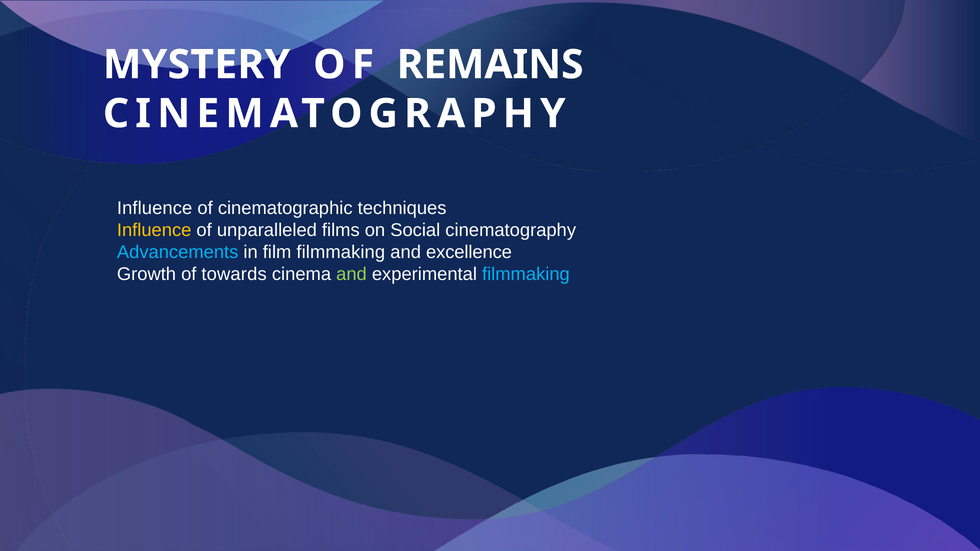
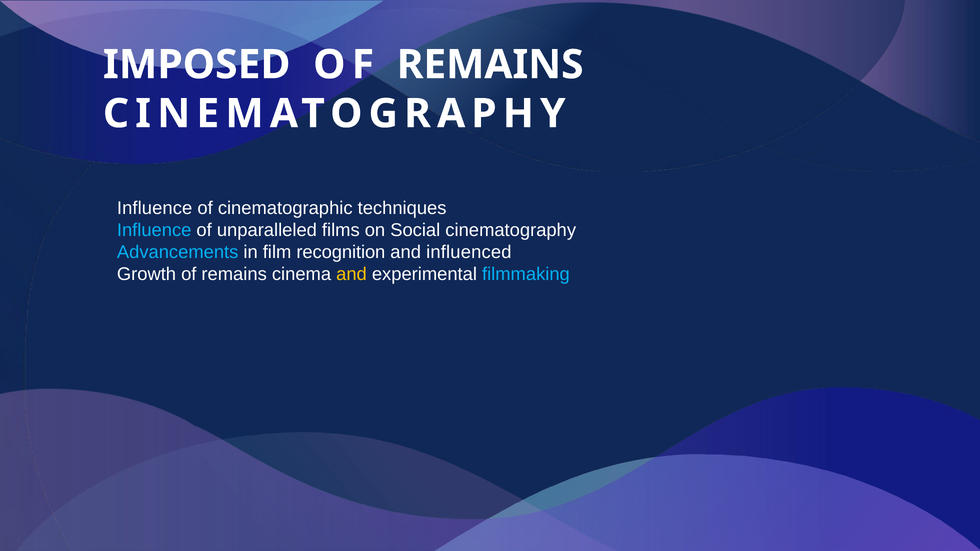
MYSTERY: MYSTERY -> IMPOSED (197, 65)
Influence colour: yellow -> light blue (154, 230)
film filmmaking: filmmaking -> recognition (341, 252)
excellence: excellence -> influenced (469, 252)
Growth of towards: towards -> remains (234, 274)
and colour: light green -> yellow (352, 274)
